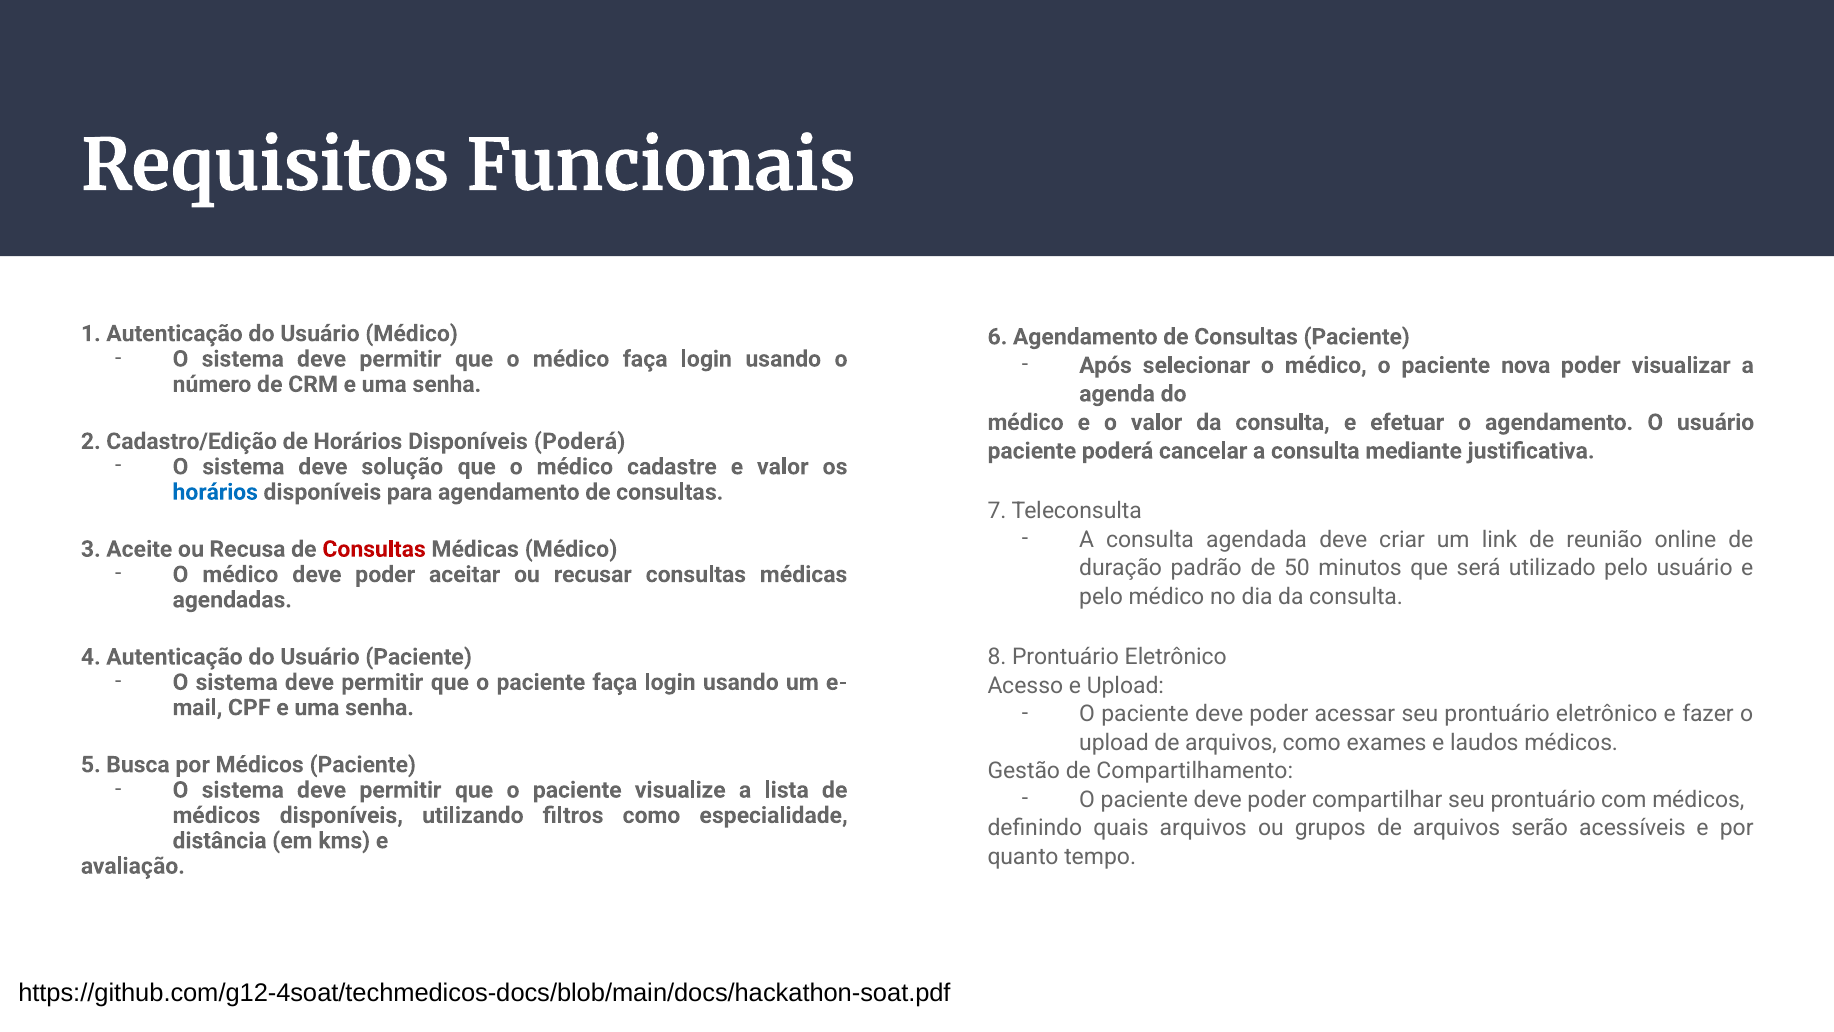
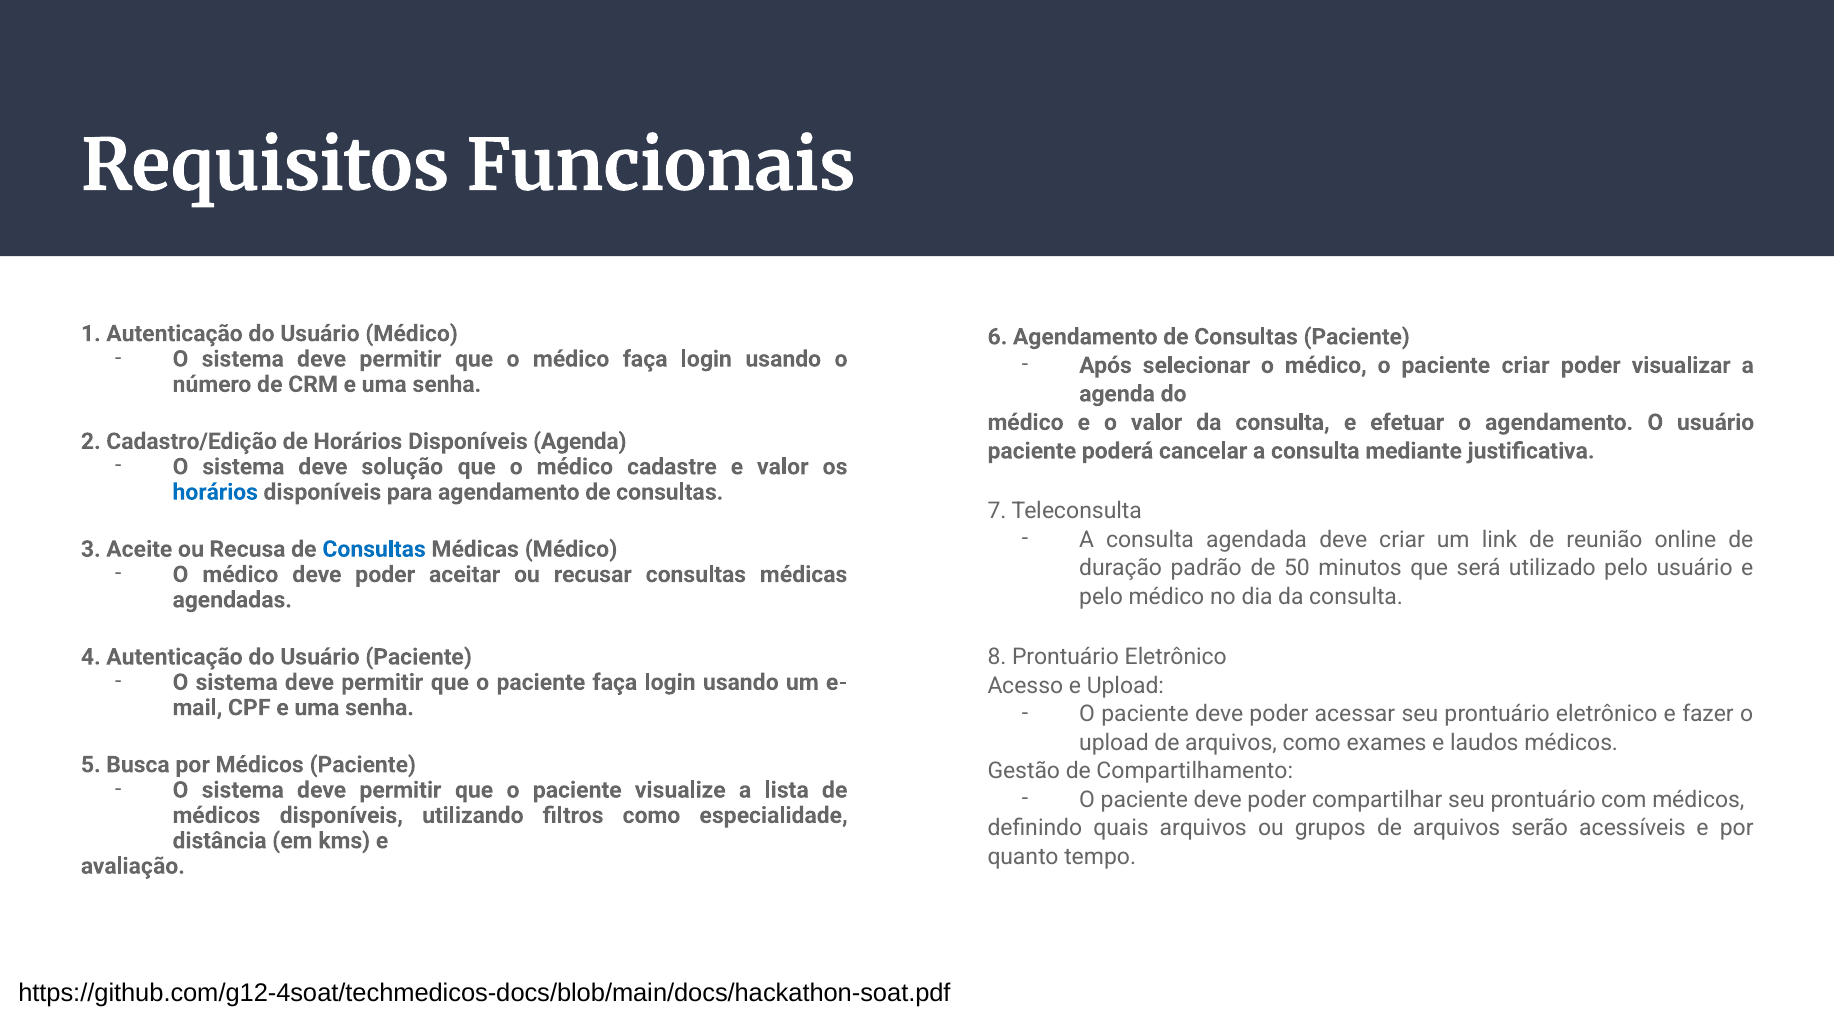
paciente nova: nova -> criar (1526, 365)
Disponíveis Poderá: Poderá -> Agenda (580, 441)
Consultas colour: red -> blue (374, 549)
